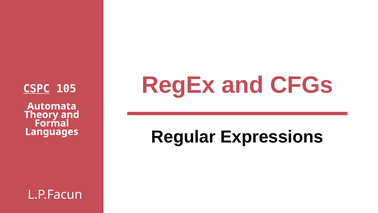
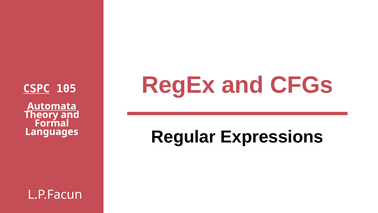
Automata underline: none -> present (52, 106)
